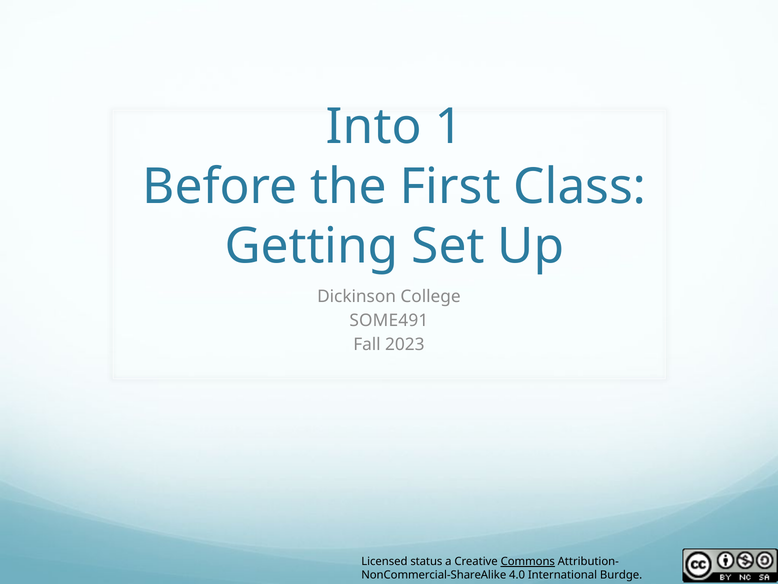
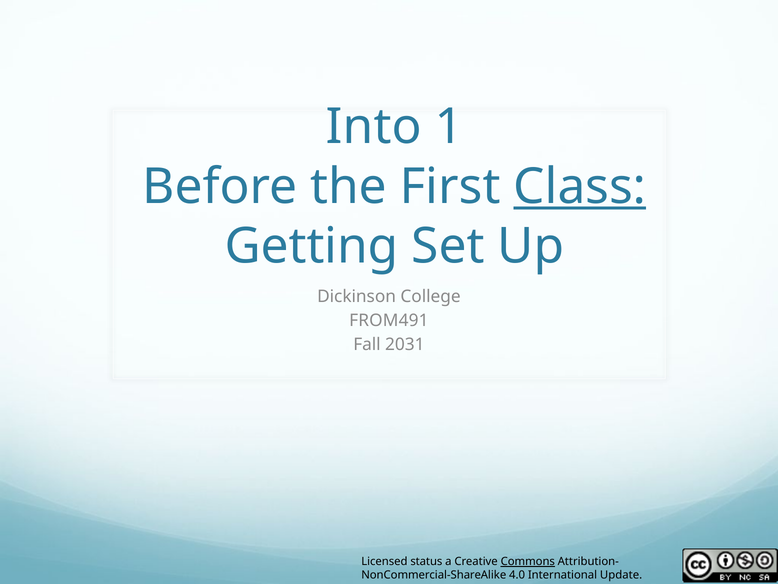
Class underline: none -> present (580, 186)
SOME491: SOME491 -> FROM491 (389, 320)
2023: 2023 -> 2031 (405, 344)
Burdge: Burdge -> Update (621, 575)
